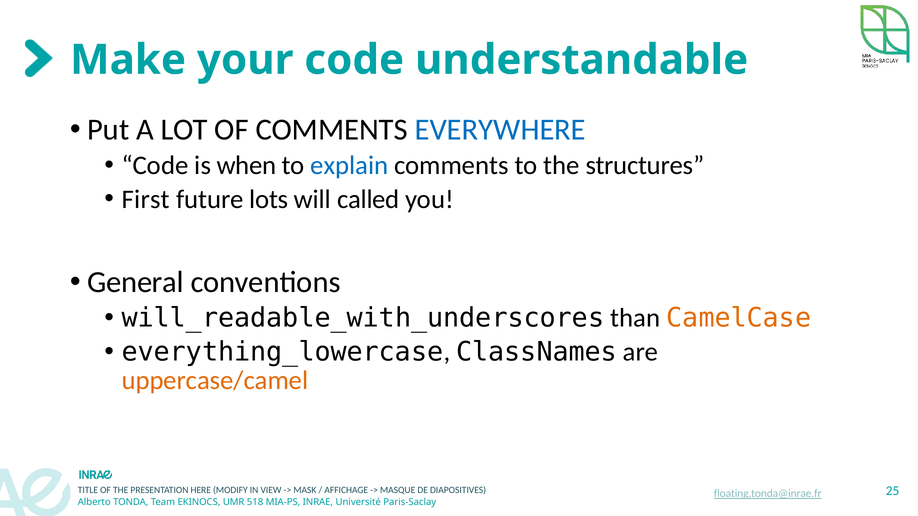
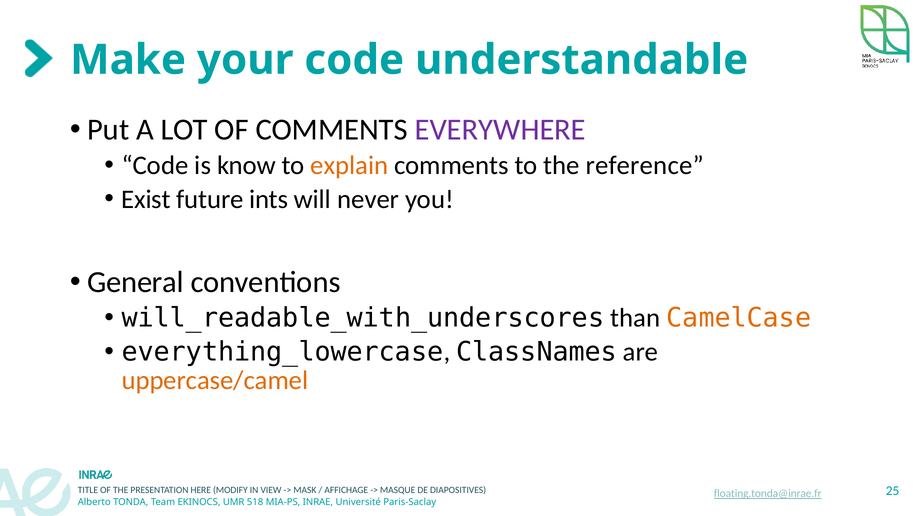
EVERYWHERE colour: blue -> purple (500, 130)
when: when -> know (246, 166)
explain colour: blue -> orange (349, 166)
structures: structures -> reference (645, 166)
First: First -> Exist (146, 199)
lots: lots -> ints (269, 199)
called: called -> never (368, 199)
